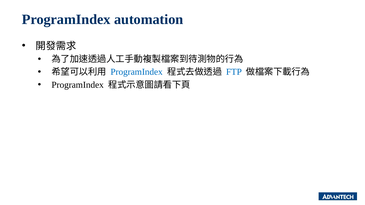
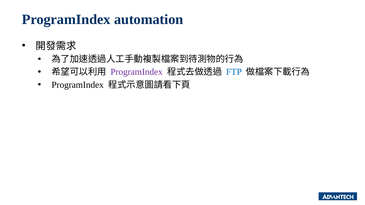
ProgramIndex colour: blue -> purple (137, 72)
